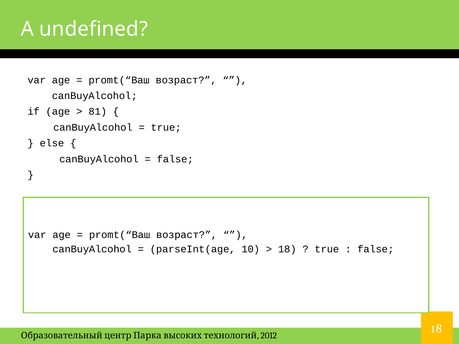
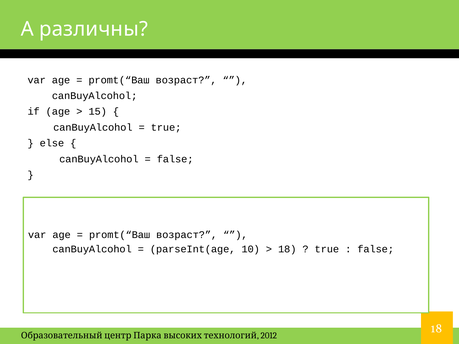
undefined: undefined -> различны (94, 29)
81: 81 -> 15 (98, 112)
